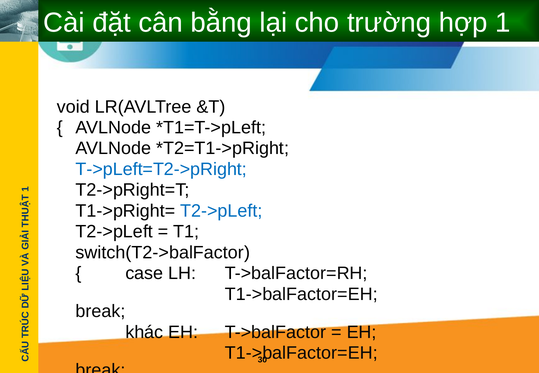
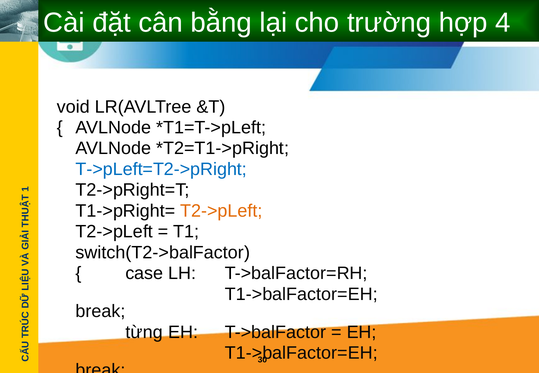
1: 1 -> 4 (503, 23)
T2->pLeft colour: blue -> orange (221, 211)
khác: khác -> từng (144, 332)
